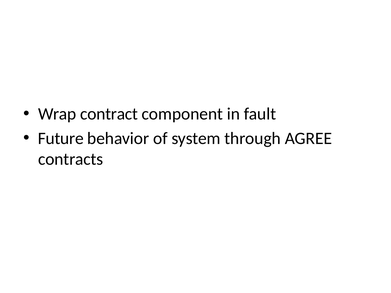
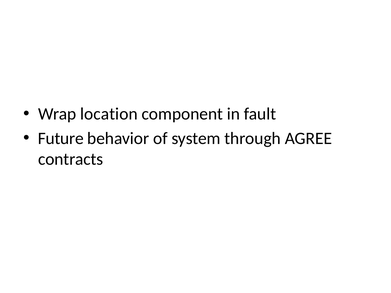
contract: contract -> location (109, 114)
